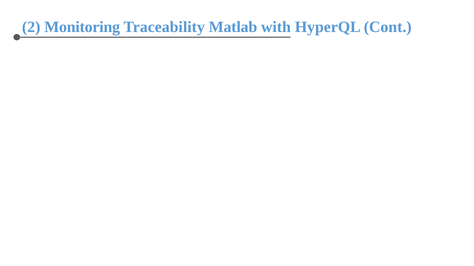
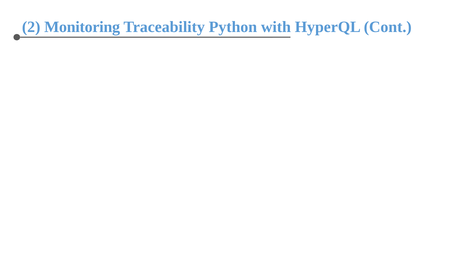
Matlab: Matlab -> Python (233, 27)
